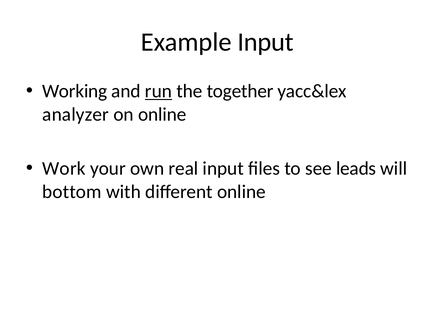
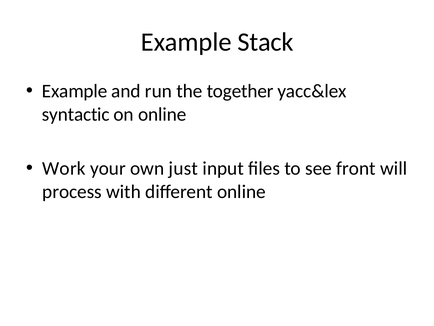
Example Input: Input -> Stack (266, 42)
Working: Working -> Example (75, 91)
run underline: present -> none (158, 91)
analyzer: analyzer -> syntactic (76, 114)
real: real -> just (183, 168)
leads: leads -> front (356, 168)
bottom: bottom -> process (72, 191)
